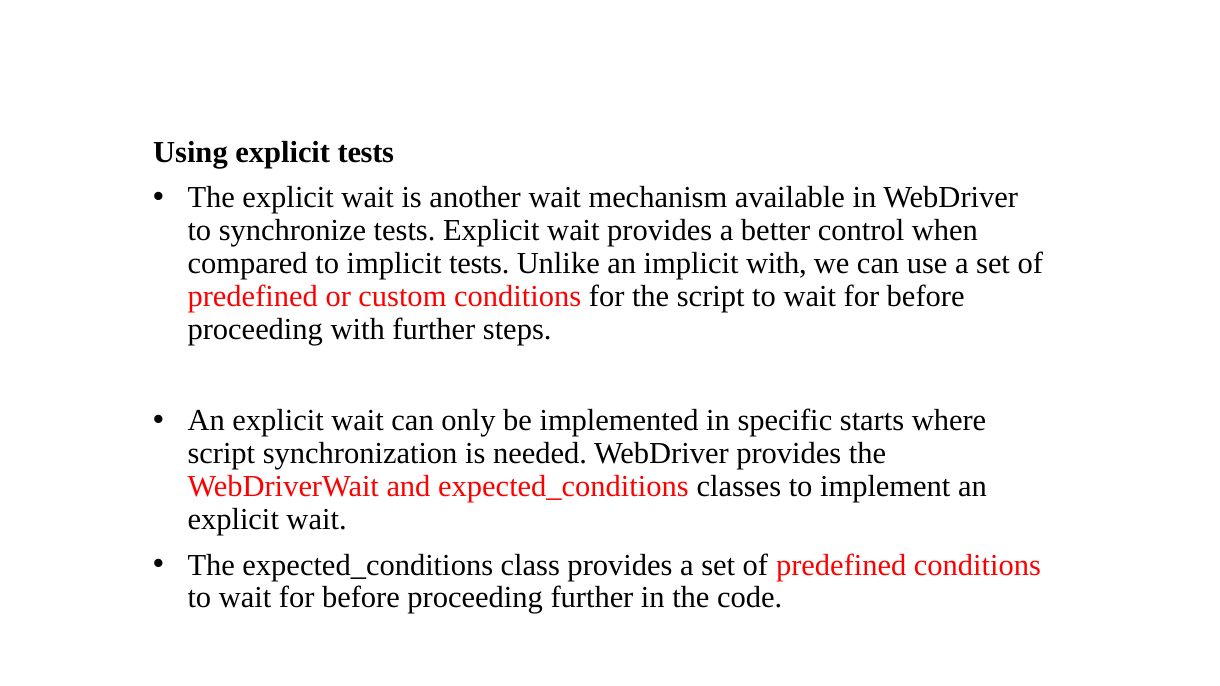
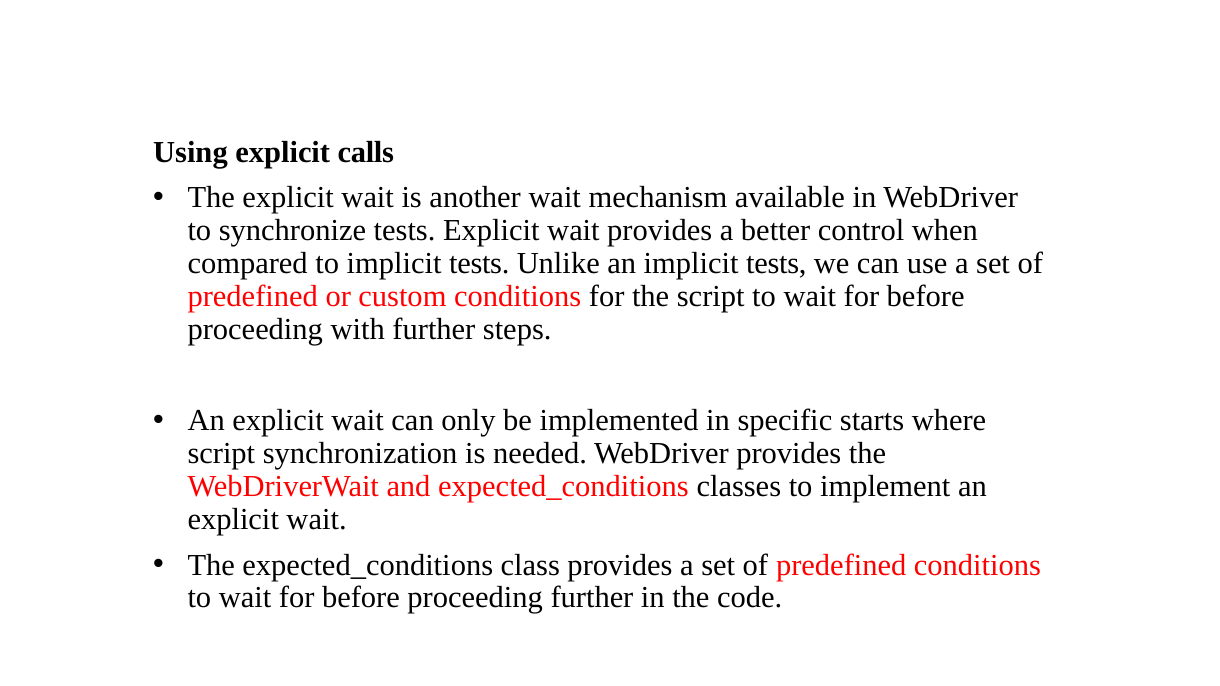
explicit tests: tests -> calls (366, 152)
an implicit with: with -> tests (776, 264)
